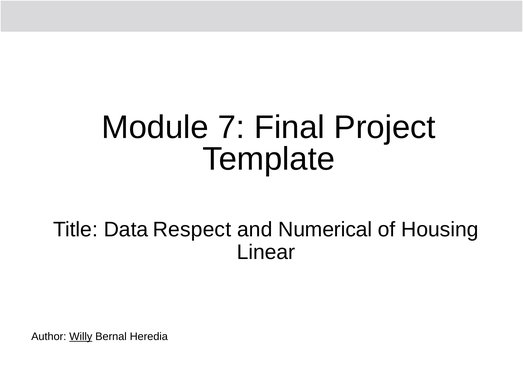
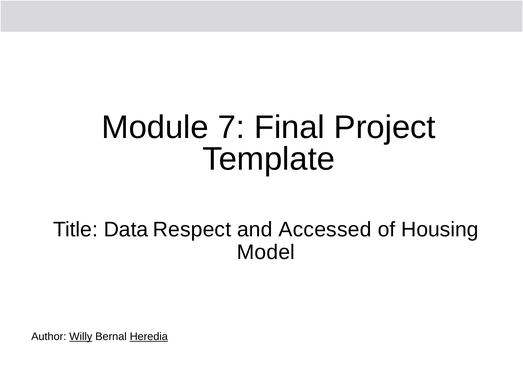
Numerical: Numerical -> Accessed (325, 230)
Linear: Linear -> Model (266, 253)
Heredia underline: none -> present (149, 337)
